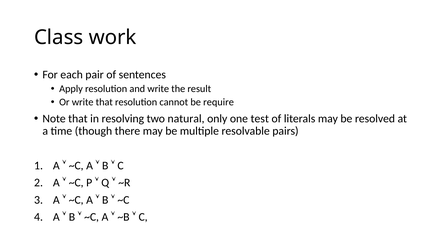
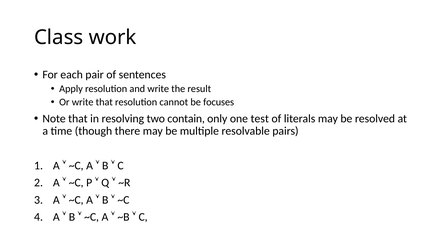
require: require -> focuses (219, 102)
natural: natural -> contain (186, 119)
